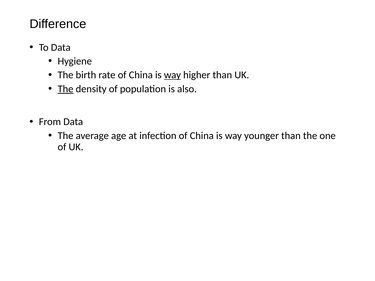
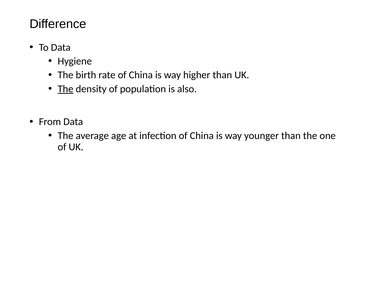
way underline: present -> none (172, 75)
